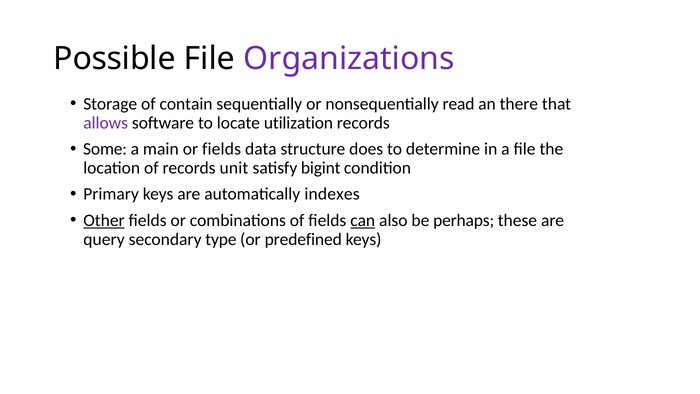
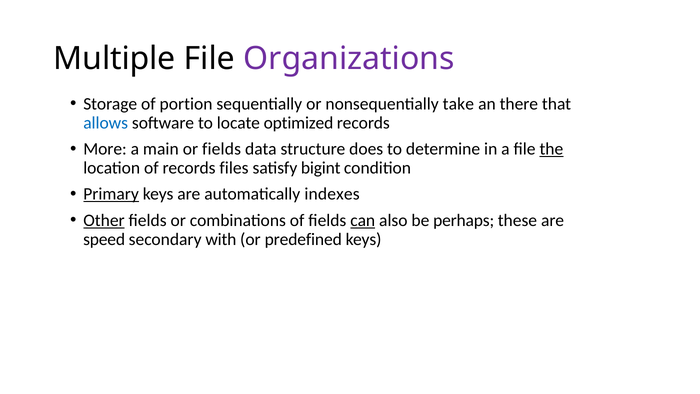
Possible: Possible -> Multiple (114, 59)
contain: contain -> portion (186, 104)
read: read -> take (458, 104)
allows colour: purple -> blue (106, 123)
utilization: utilization -> optimized (298, 123)
Some: Some -> More (105, 149)
the underline: none -> present (551, 149)
unit: unit -> files (234, 168)
Primary underline: none -> present (111, 194)
query: query -> speed (104, 239)
type: type -> with (221, 239)
